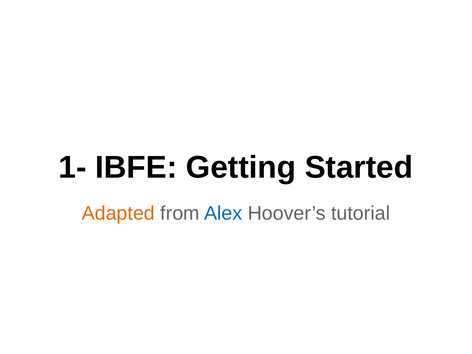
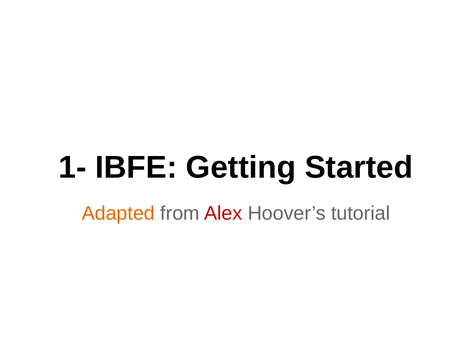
Alex colour: blue -> red (223, 213)
